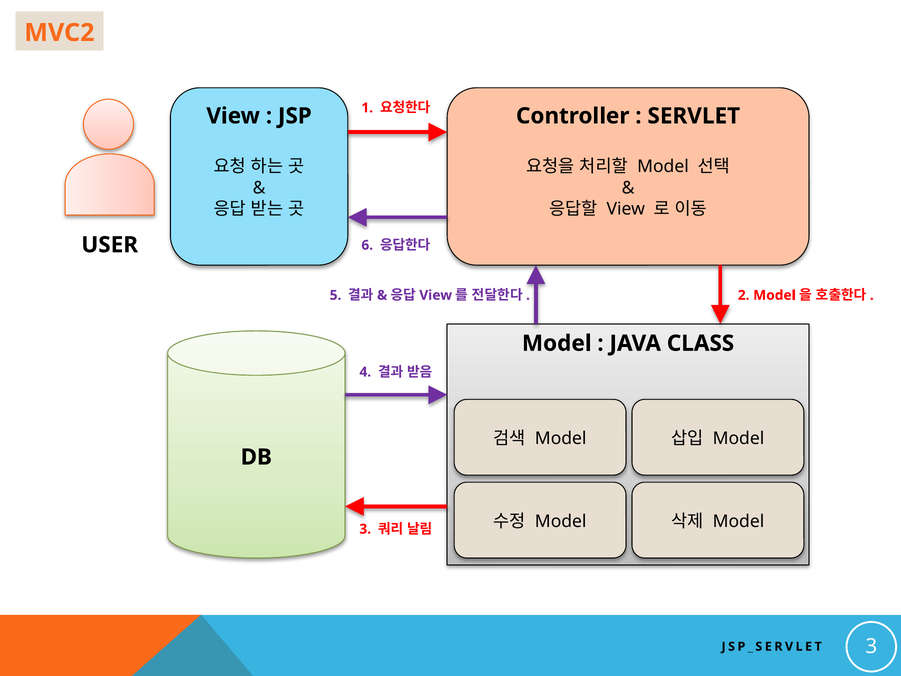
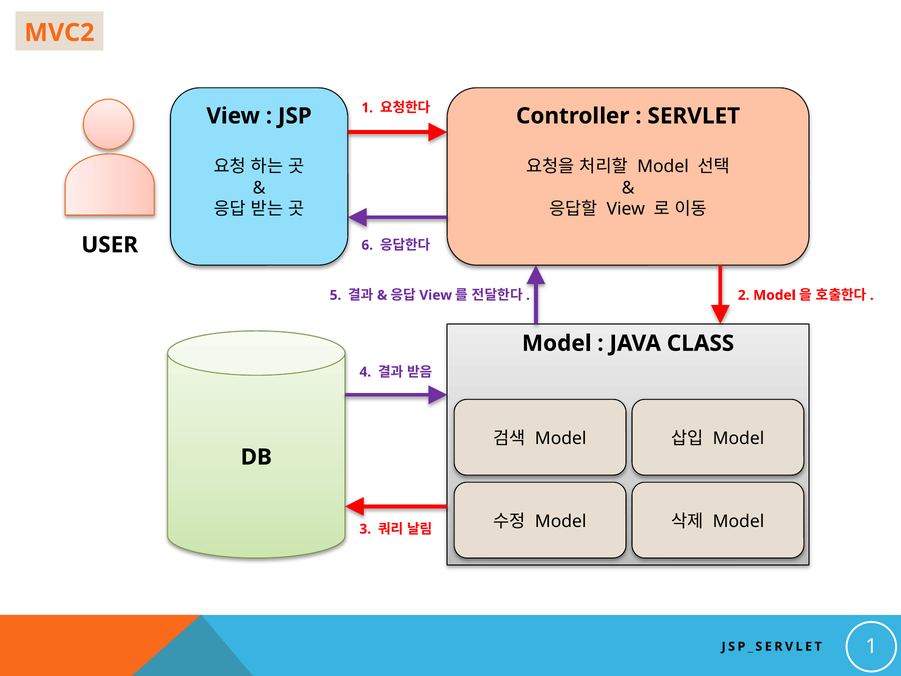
JSP_SERVLET 3: 3 -> 1 (871, 646)
